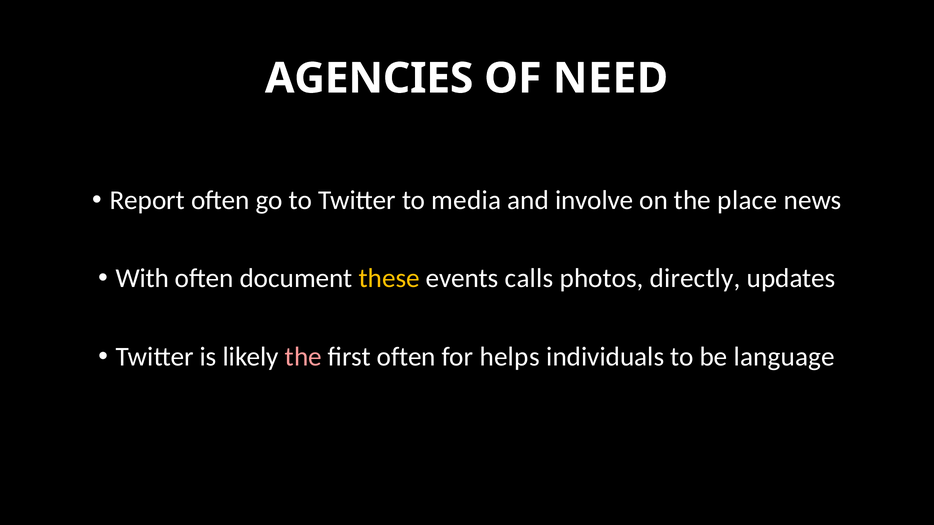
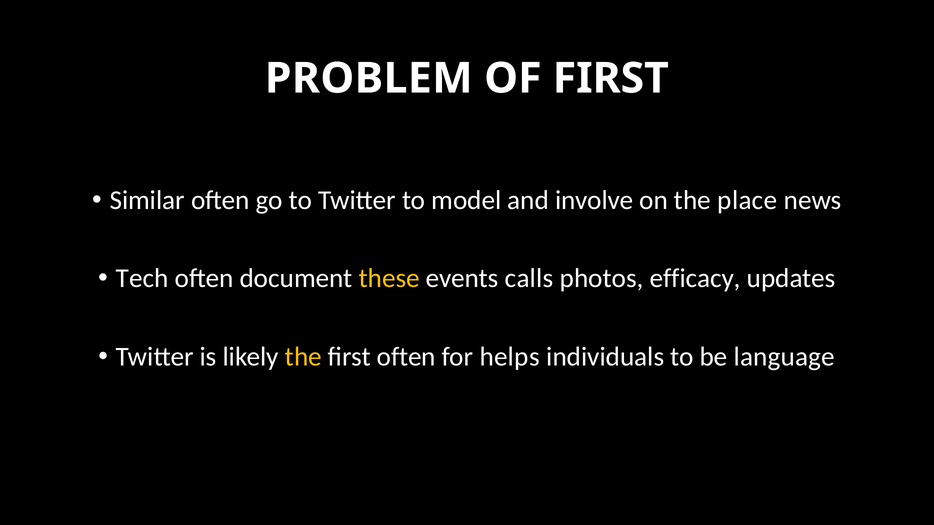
AGENCIES: AGENCIES -> PROBLEM (369, 78)
OF NEED: NEED -> FIRST (611, 78)
Report: Report -> Similar (147, 200)
media: media -> model (466, 200)
With: With -> Tech (142, 279)
directly: directly -> efficacy (695, 279)
the colour: pink -> yellow (303, 357)
